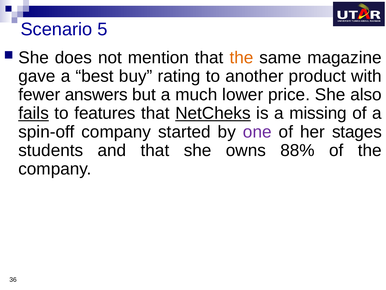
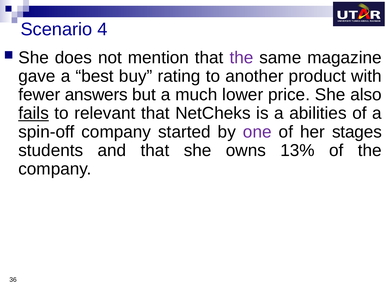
5: 5 -> 4 (102, 29)
the colour: orange -> purple (241, 58)
features: features -> relevant (105, 113)
NetCheks underline: present -> none (213, 113)
missing: missing -> abilities (318, 113)
88%: 88% -> 13% (298, 150)
